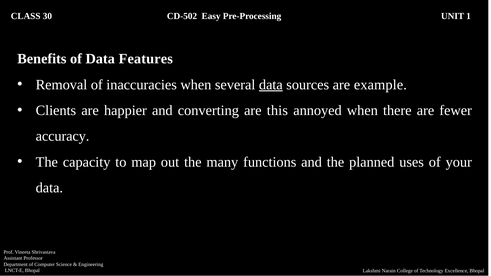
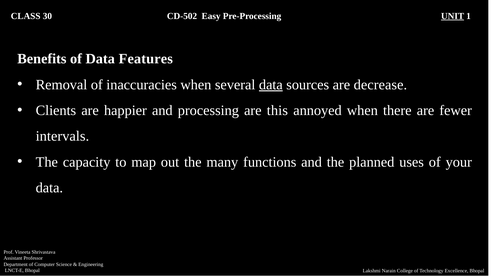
UNIT underline: none -> present (453, 16)
example: example -> decrease (380, 85)
converting: converting -> processing (208, 111)
accuracy: accuracy -> intervals (62, 136)
